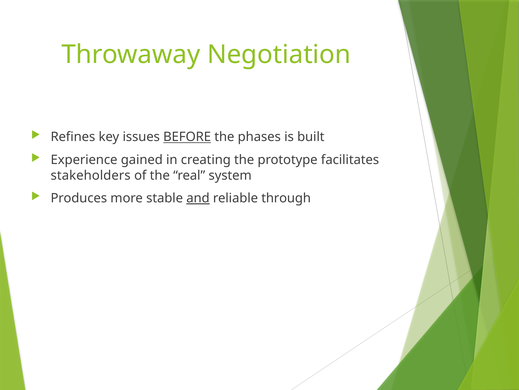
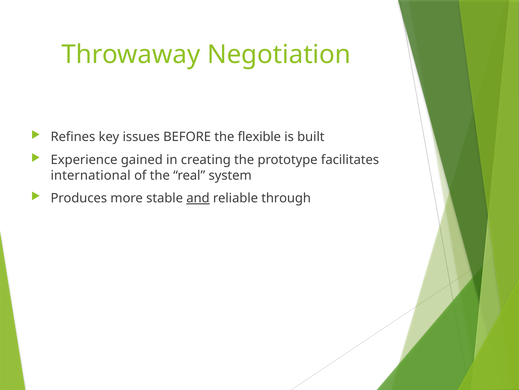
BEFORE underline: present -> none (187, 137)
phases: phases -> flexible (259, 137)
stakeholders: stakeholders -> international (91, 175)
